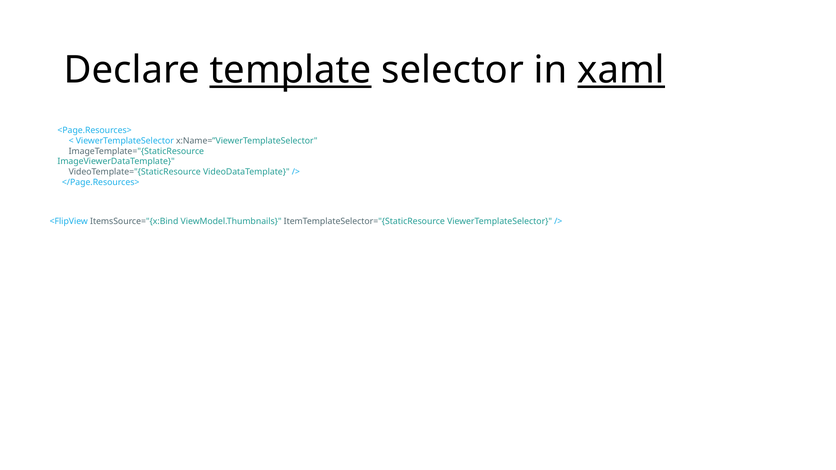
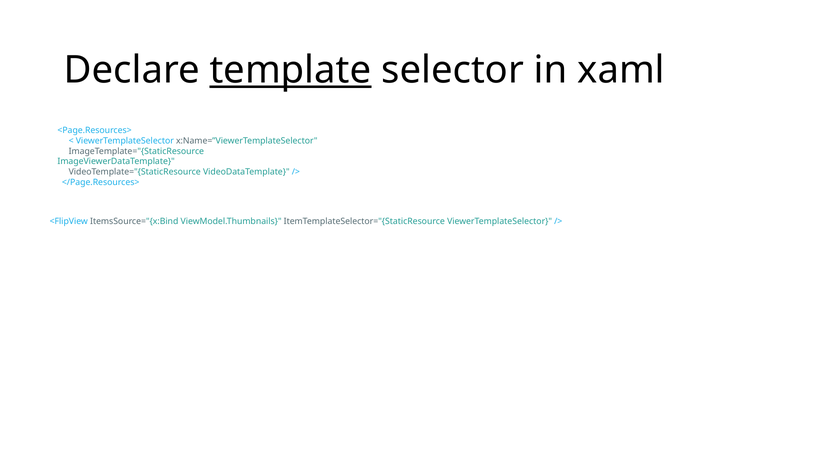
xaml underline: present -> none (621, 70)
